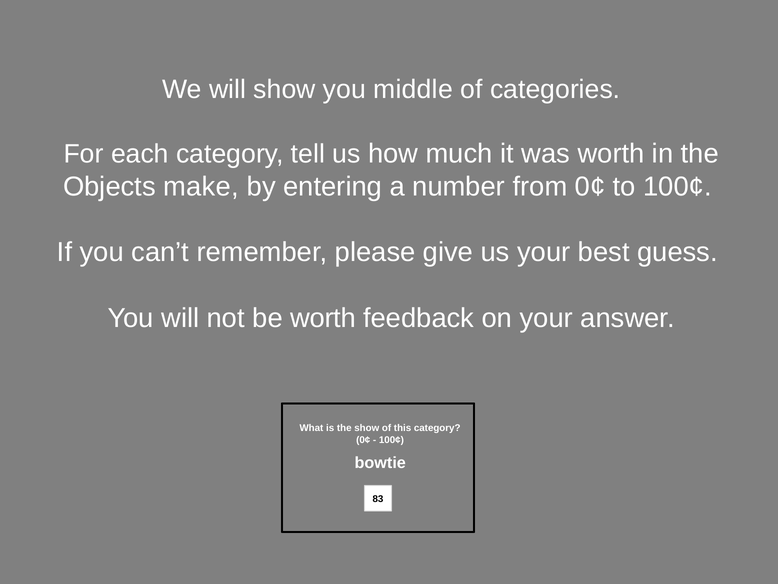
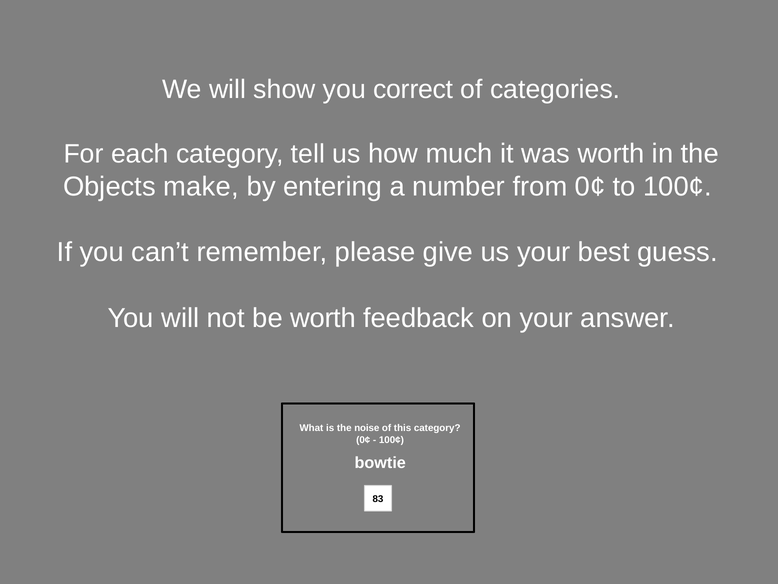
middle: middle -> correct (413, 89)
the show: show -> noise (367, 428)
